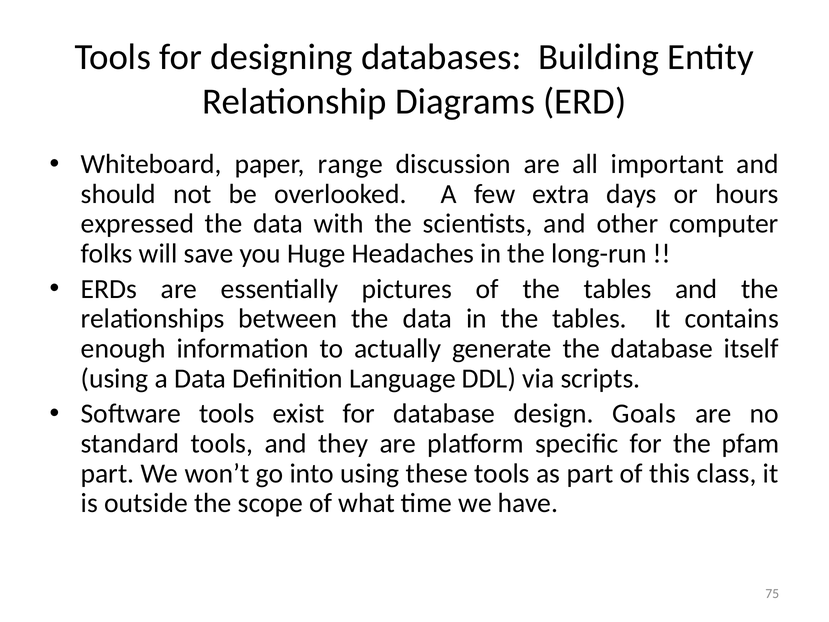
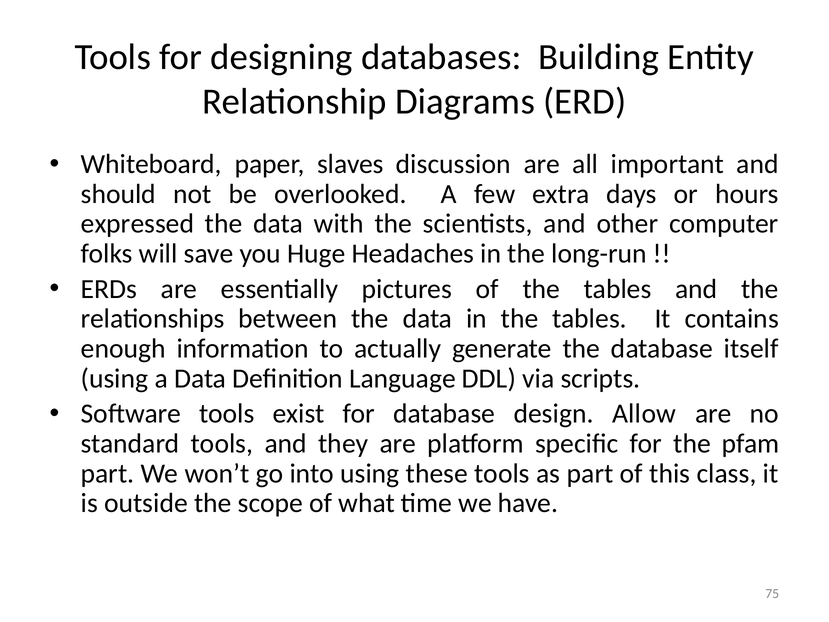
range: range -> slaves (350, 164)
Goals: Goals -> Allow (644, 414)
